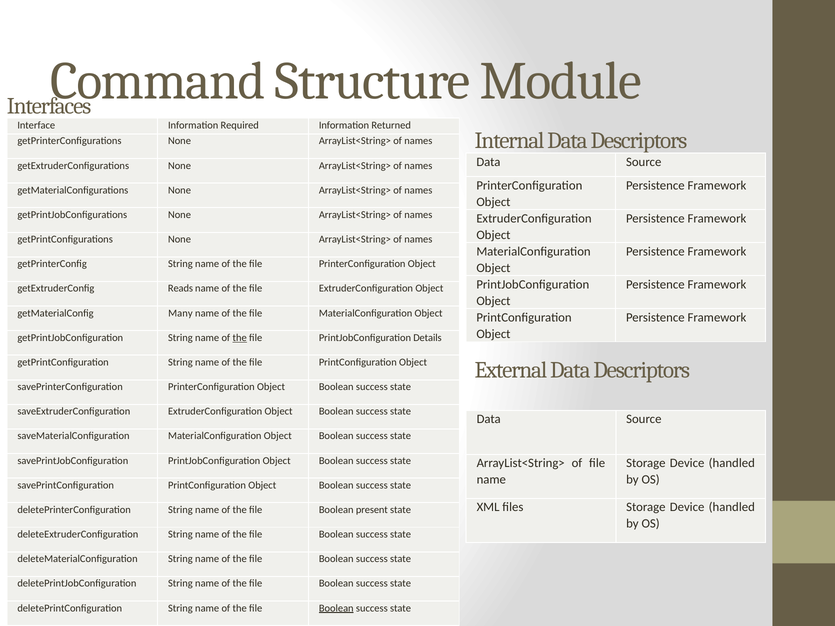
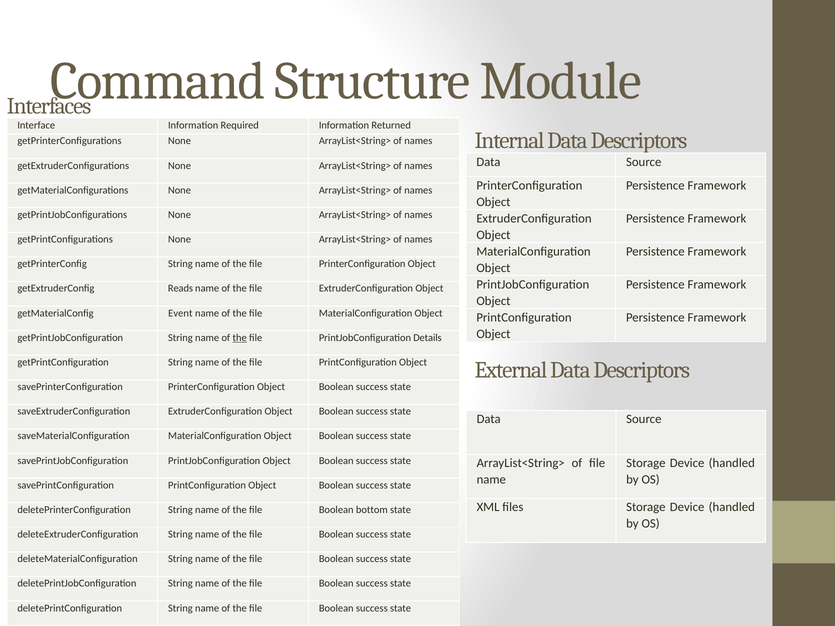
Many: Many -> Event (180, 313)
present: present -> bottom (372, 510)
Boolean underline: present -> none (336, 608)
